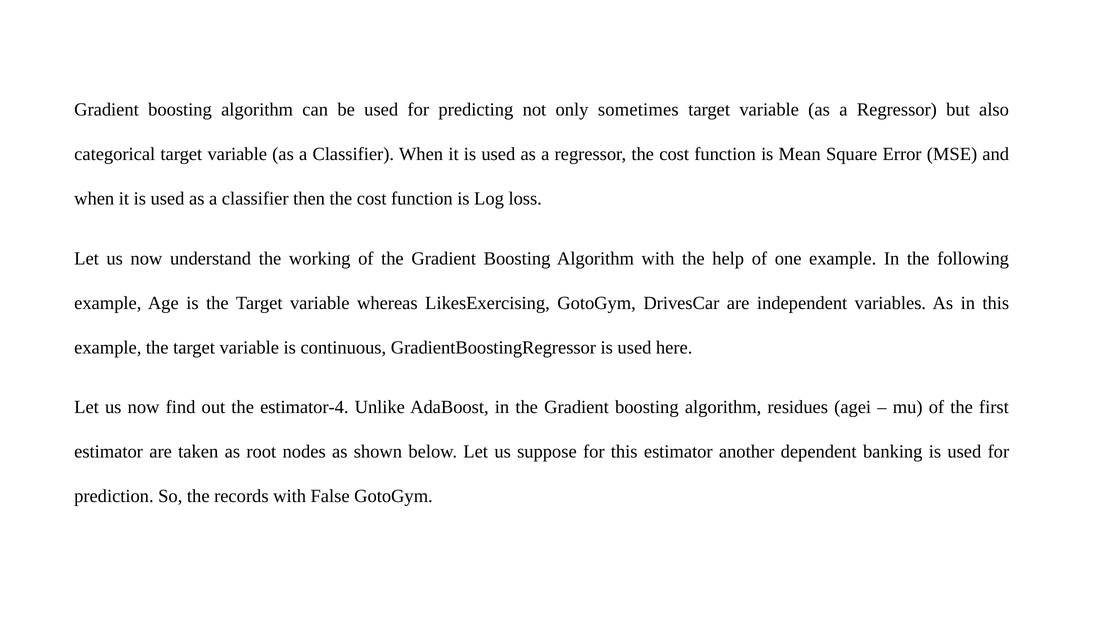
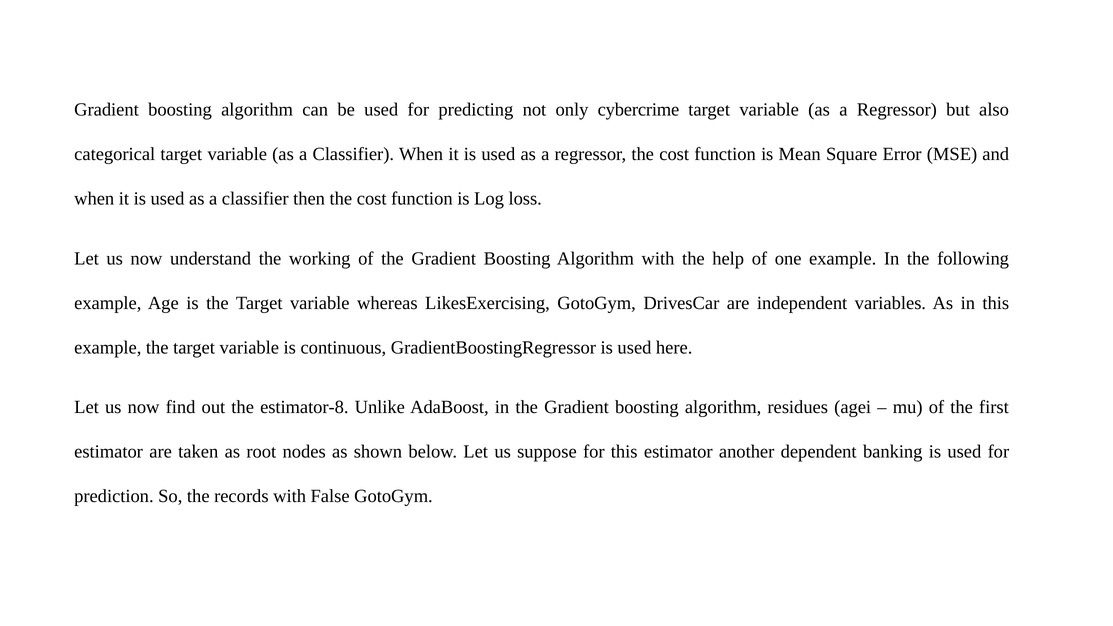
sometimes: sometimes -> cybercrime (638, 110)
estimator-4: estimator-4 -> estimator-8 (304, 407)
